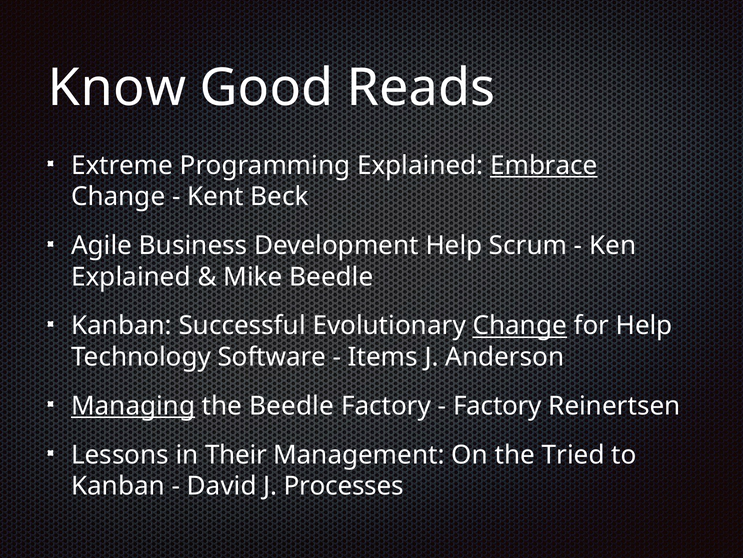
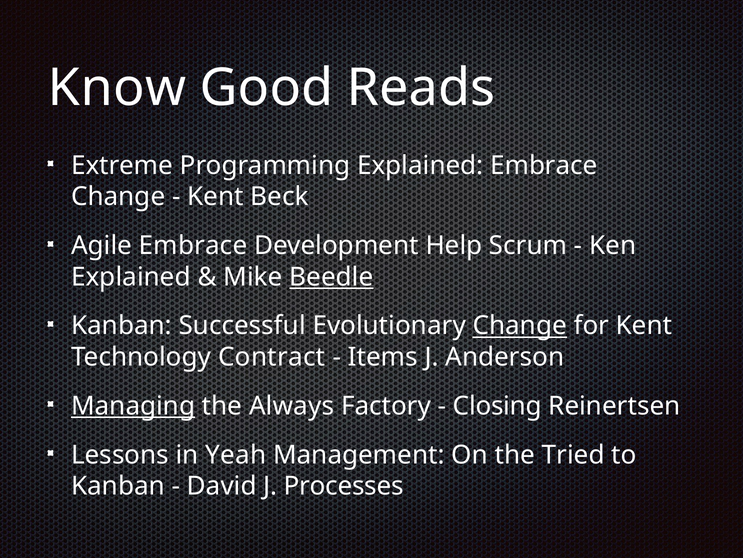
Embrace underline: present -> none (544, 165)
Agile Business: Business -> Embrace (193, 245)
Beedle underline: none -> present (331, 277)
for Help: Help -> Kent (644, 325)
Software: Software -> Contract (272, 357)
the Beedle: Beedle -> Always (292, 406)
Factory: Factory -> Closing (497, 406)
Their: Their -> Yeah (236, 454)
